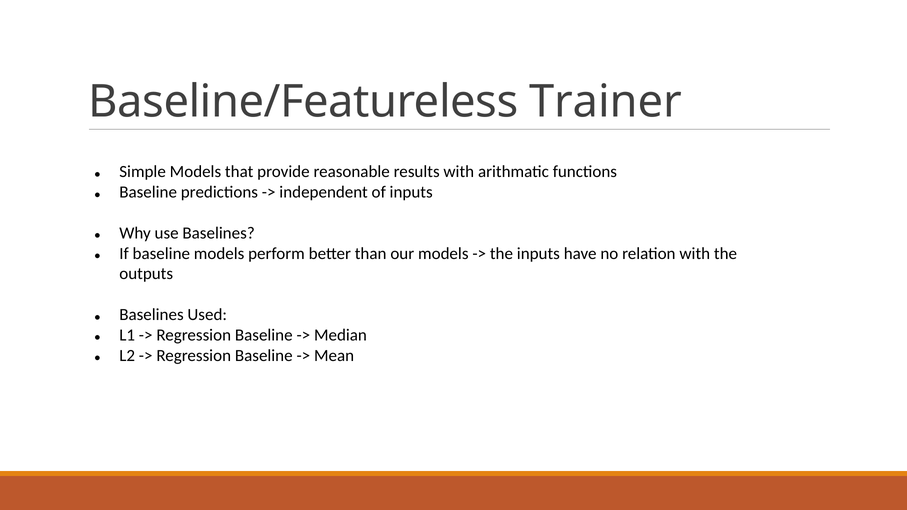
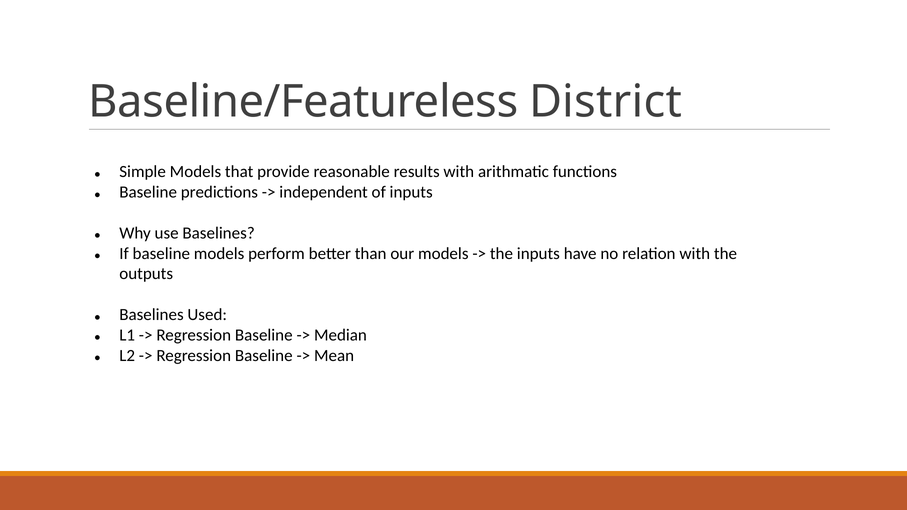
Trainer: Trainer -> District (605, 102)
